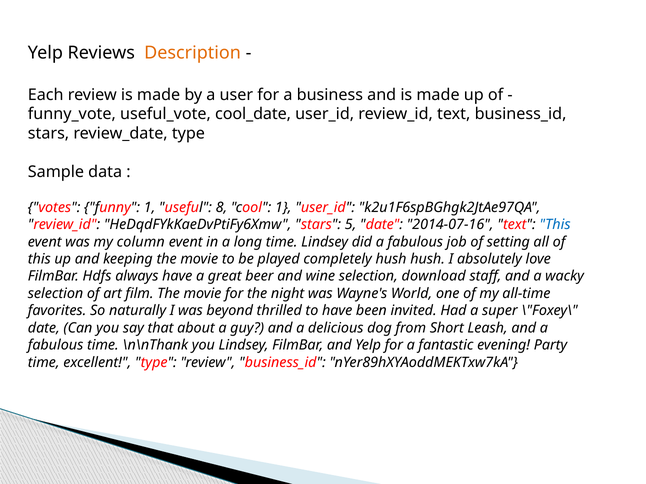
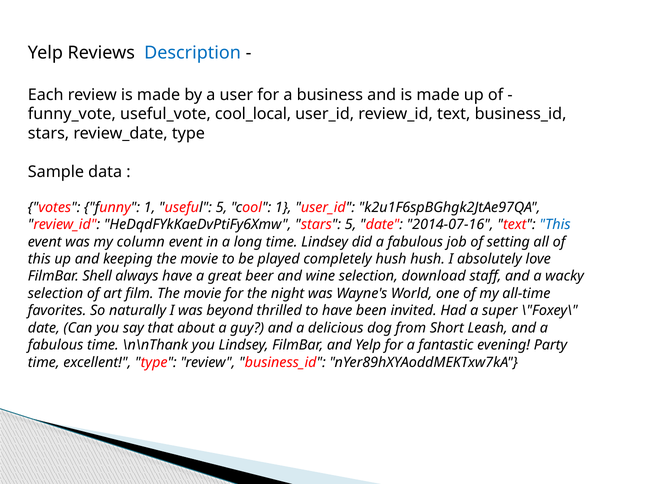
Description colour: orange -> blue (193, 53)
cool_date: cool_date -> cool_local (253, 114)
useful 8: 8 -> 5 (221, 208)
Hdfs: Hdfs -> Shell (97, 277)
